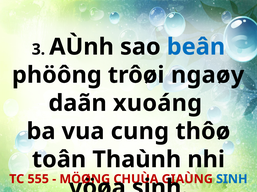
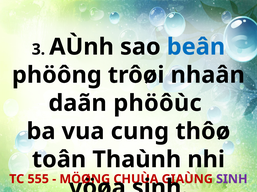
ngaøy: ngaøy -> nhaân (208, 75)
xuoáng: xuoáng -> phöôùc (158, 104)
SINH colour: blue -> purple (232, 180)
